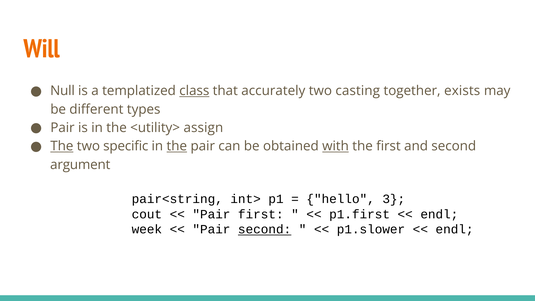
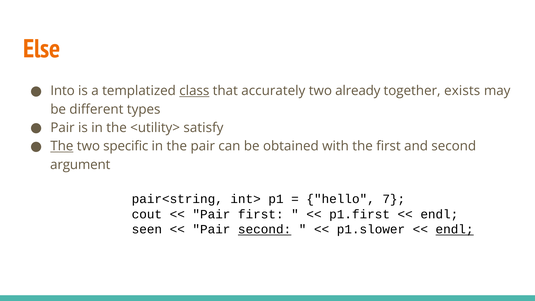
Will: Will -> Else (42, 49)
Null: Null -> Into (63, 91)
casting: casting -> already (358, 91)
assign: assign -> satisfy (203, 128)
the underline: present -> none (177, 146)
with underline: present -> none (336, 146)
3: 3 -> 7 (394, 199)
week: week -> seen (147, 229)
endl underline: none -> present (455, 229)
